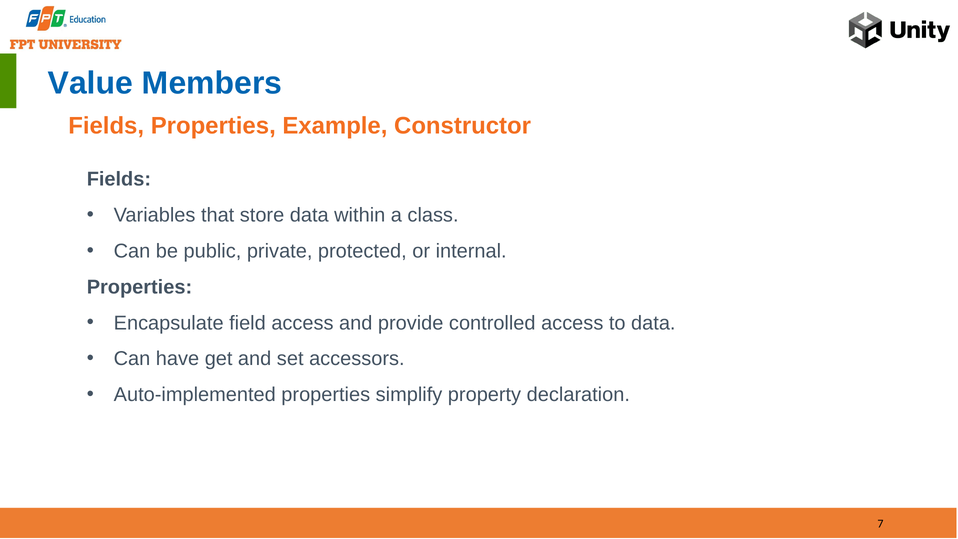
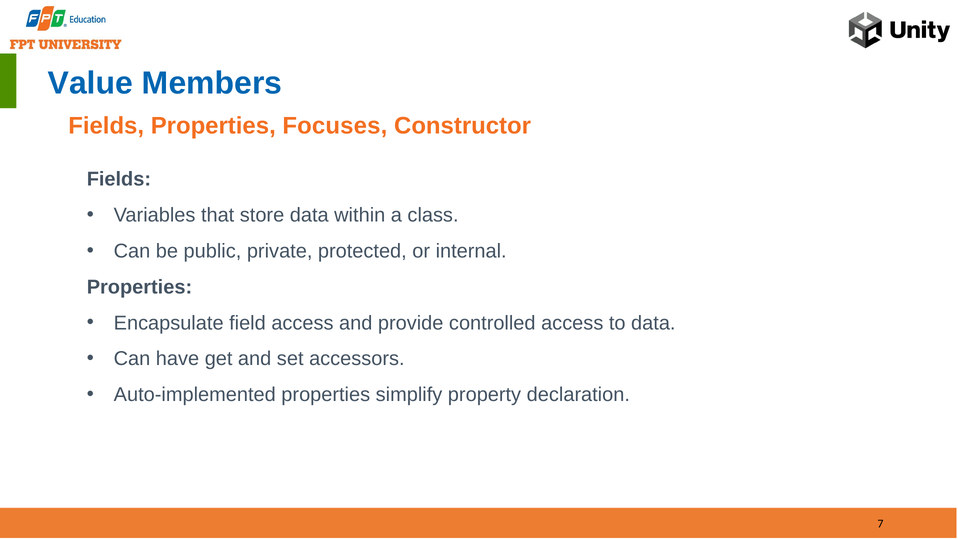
Example: Example -> Focuses (335, 126)
